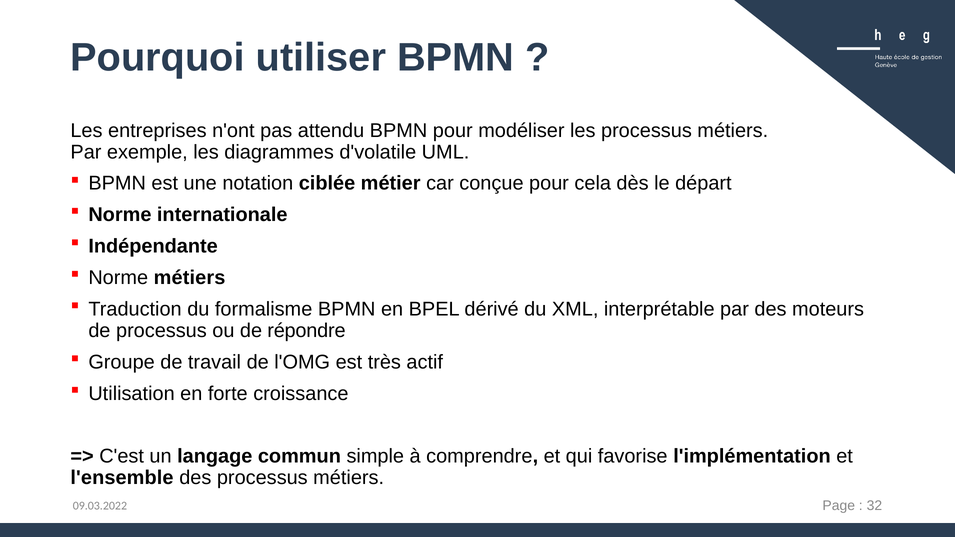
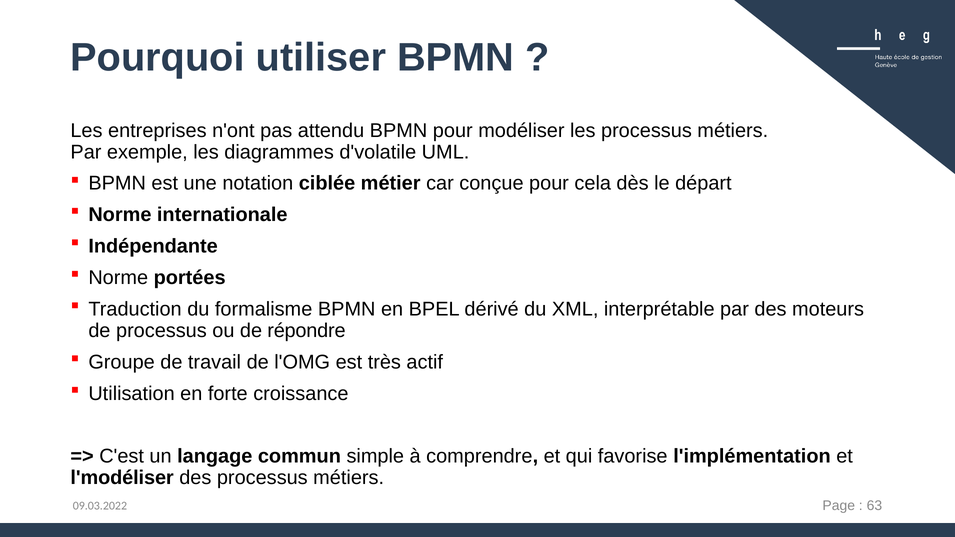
Norme métiers: métiers -> portées (190, 278)
l'ensemble: l'ensemble -> l'modéliser (122, 478)
32: 32 -> 63 (874, 506)
